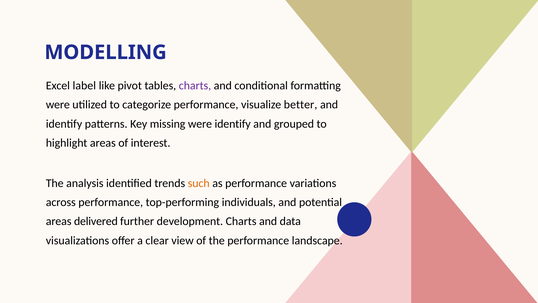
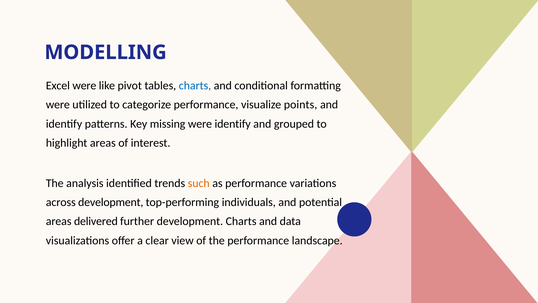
Excel label: label -> were (84, 86)
charts colour: purple -> blue (195, 86)
better: better -> points (301, 105)
across performance: performance -> development (111, 202)
